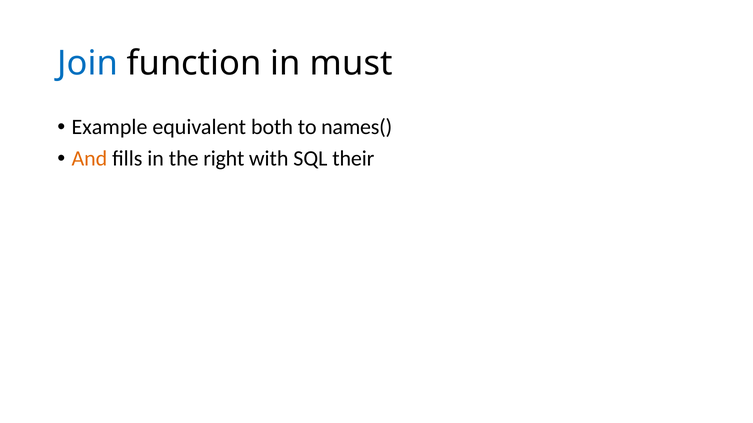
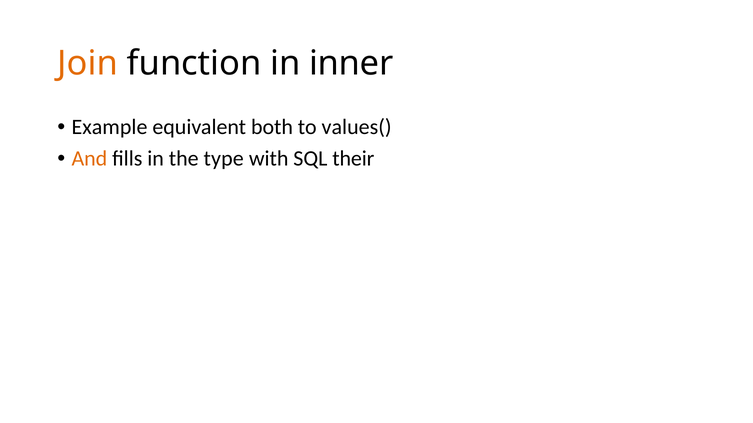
Join colour: blue -> orange (88, 63)
must: must -> inner (351, 63)
names(: names( -> values( (357, 127)
right: right -> type (224, 159)
